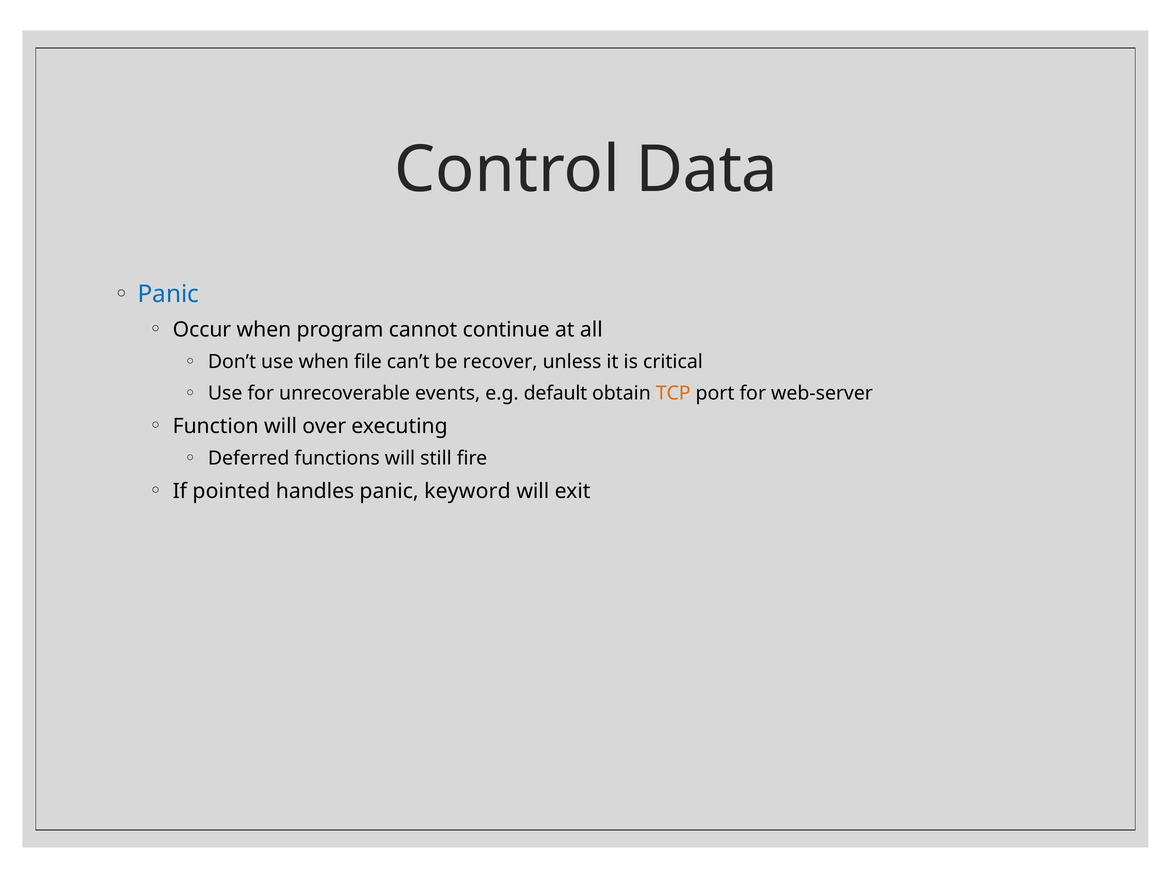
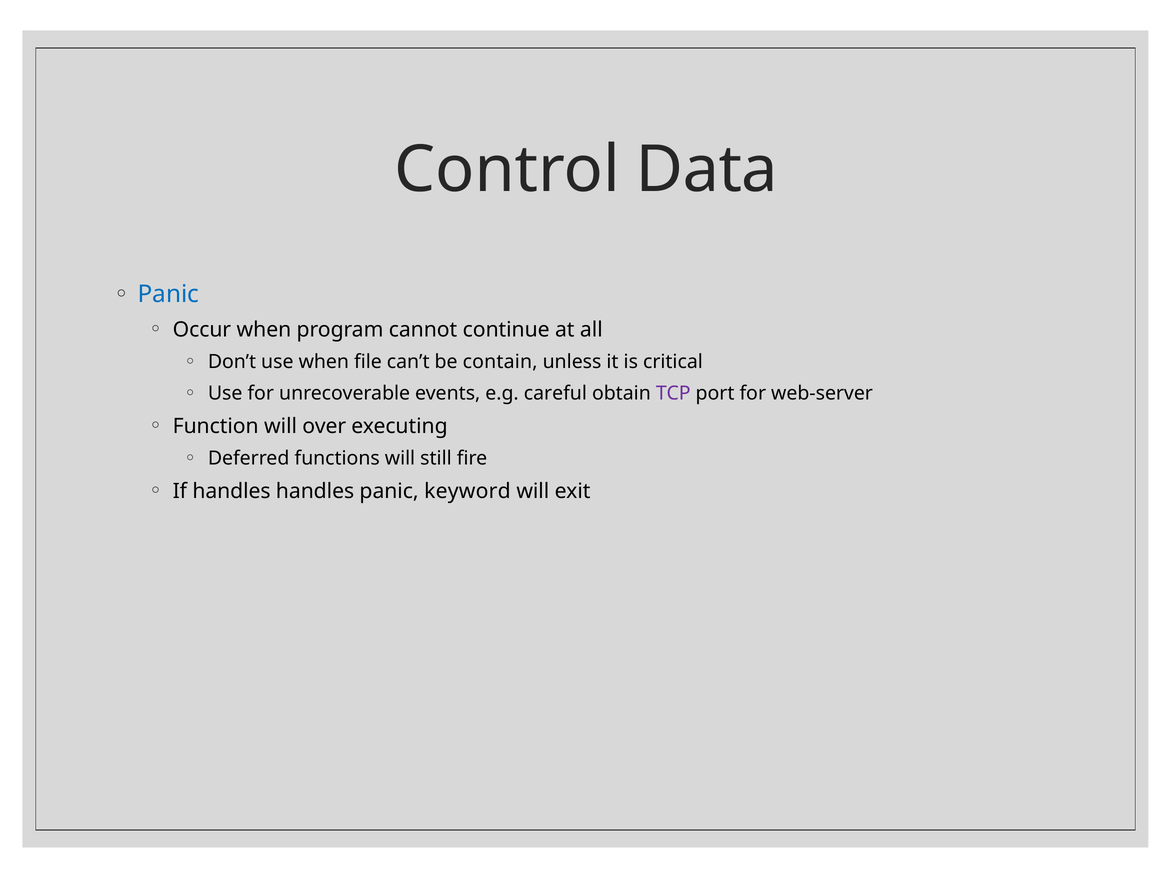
recover: recover -> contain (500, 362)
default: default -> careful (555, 394)
TCP colour: orange -> purple (673, 394)
If pointed: pointed -> handles (231, 491)
